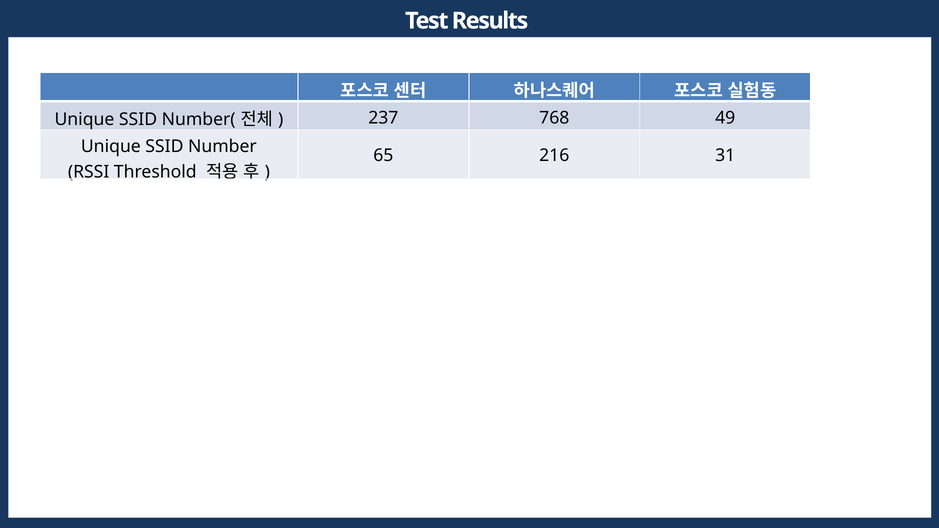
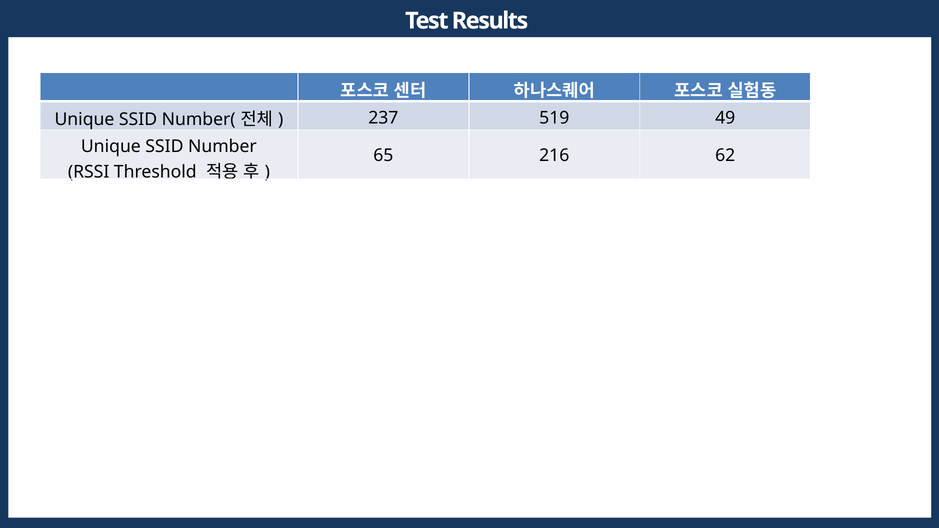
768: 768 -> 519 (554, 118)
31: 31 -> 62 (725, 155)
